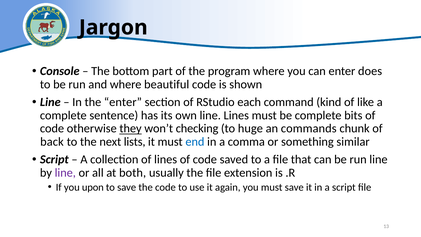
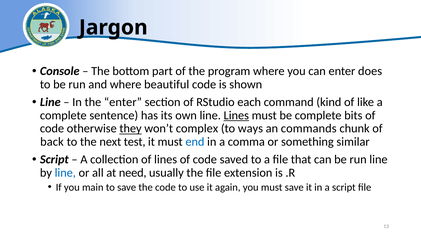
Lines underline: none -> present (236, 115)
checking: checking -> complex (197, 128)
huge: huge -> ways (250, 128)
lists: lists -> test (135, 142)
line colour: purple -> blue (65, 173)
both: both -> need (133, 173)
upon: upon -> main (93, 187)
